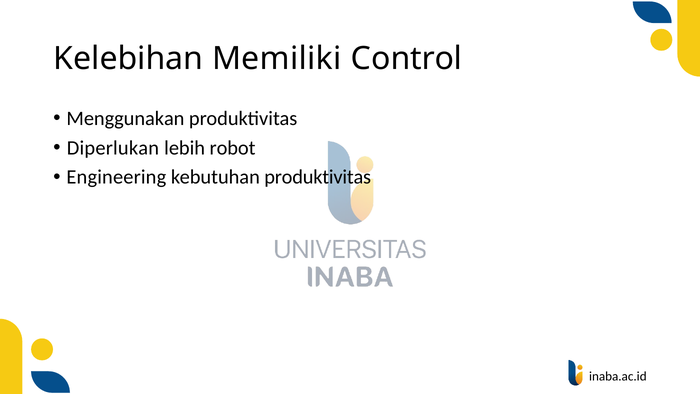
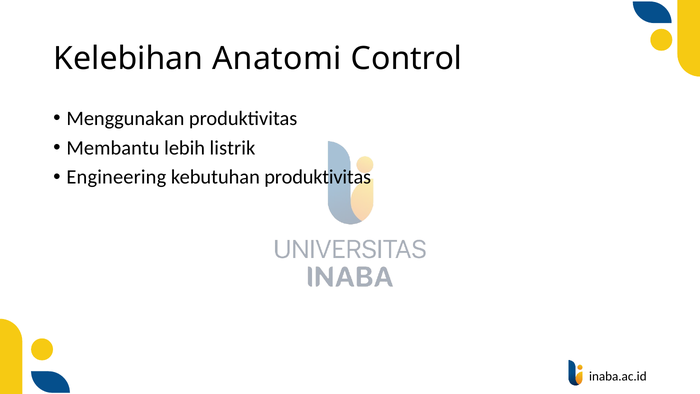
Memiliki: Memiliki -> Anatomi (277, 59)
Diperlukan: Diperlukan -> Membantu (113, 148)
robot: robot -> listrik (232, 148)
